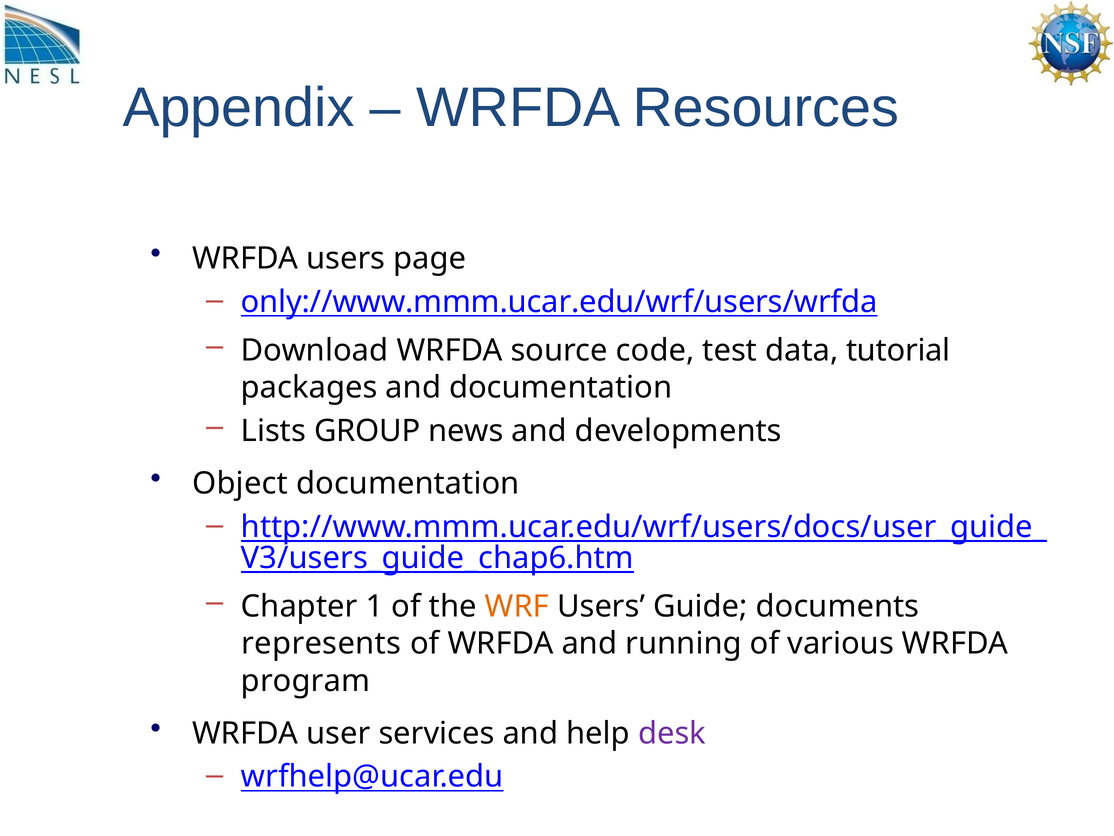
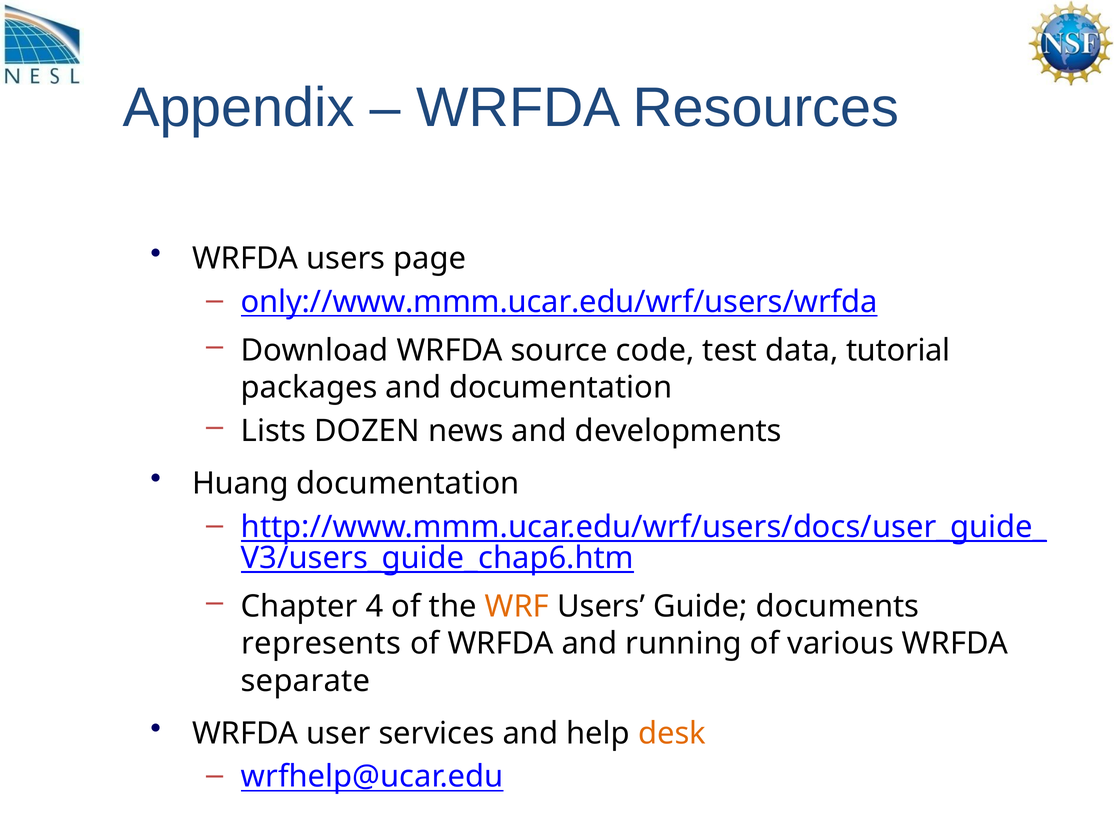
GROUP: GROUP -> DOZEN (367, 431)
Object: Object -> Huang (240, 483)
1: 1 -> 4 (375, 606)
program: program -> separate (305, 680)
desk colour: purple -> orange (672, 733)
